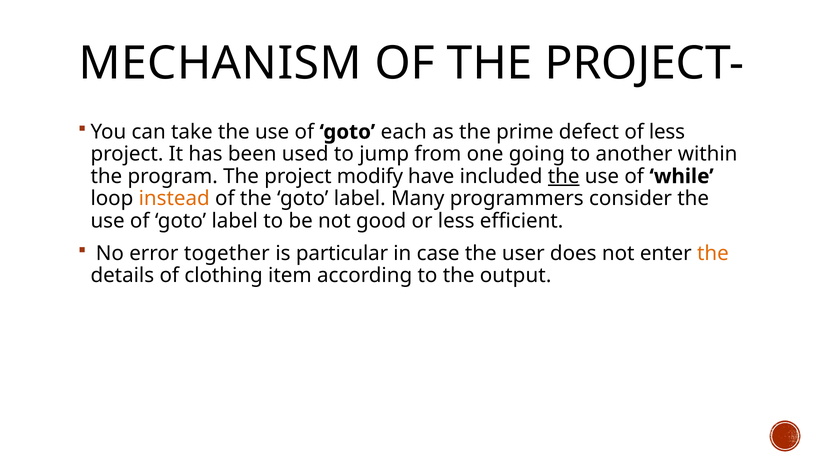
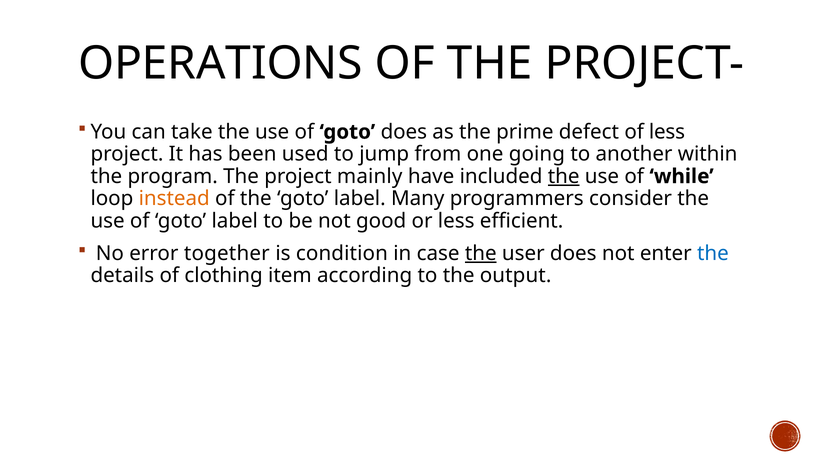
MECHANISM: MECHANISM -> OPERATIONS (221, 64)
goto each: each -> does (404, 132)
modify: modify -> mainly (370, 176)
particular: particular -> condition (342, 253)
the underline: none -> present (481, 253)
the colour: orange -> blue (713, 253)
